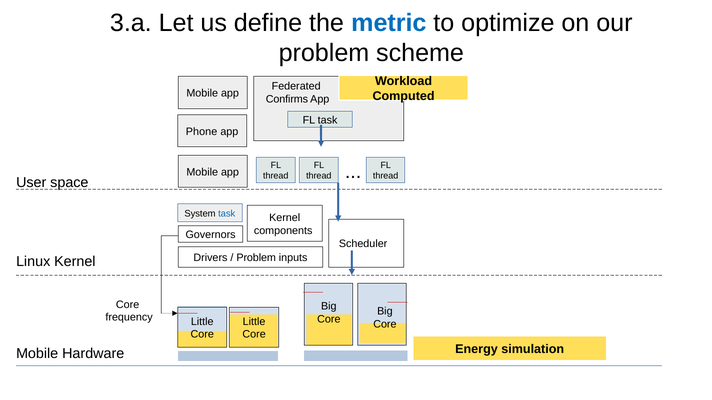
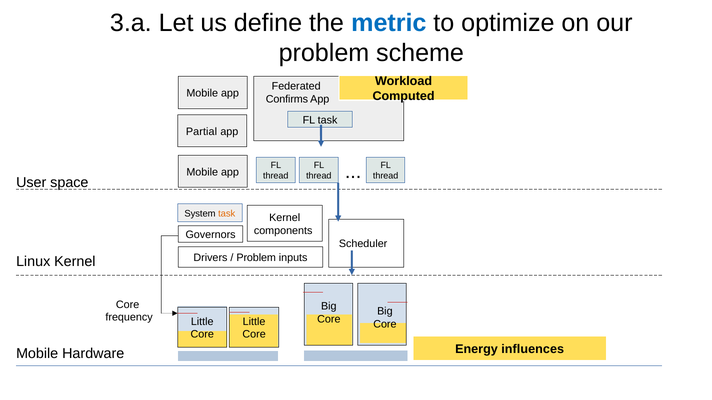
Phone: Phone -> Partial (202, 132)
task colour: blue -> orange (227, 214)
simulation: simulation -> influences (533, 350)
